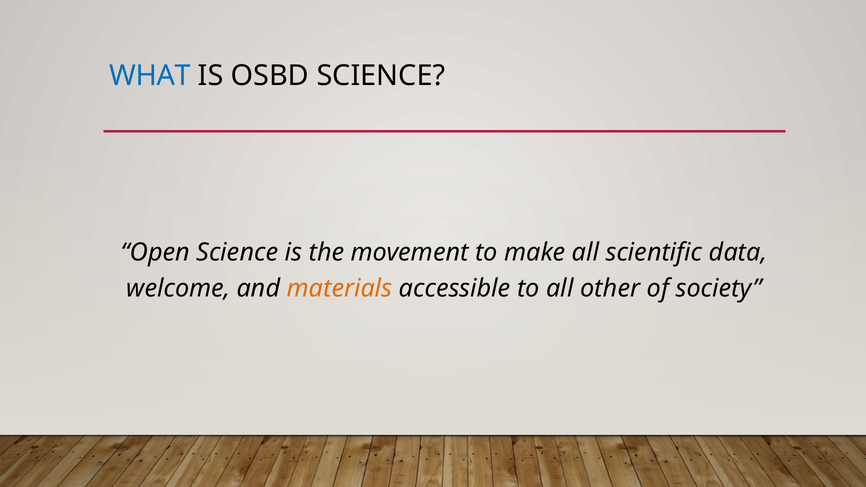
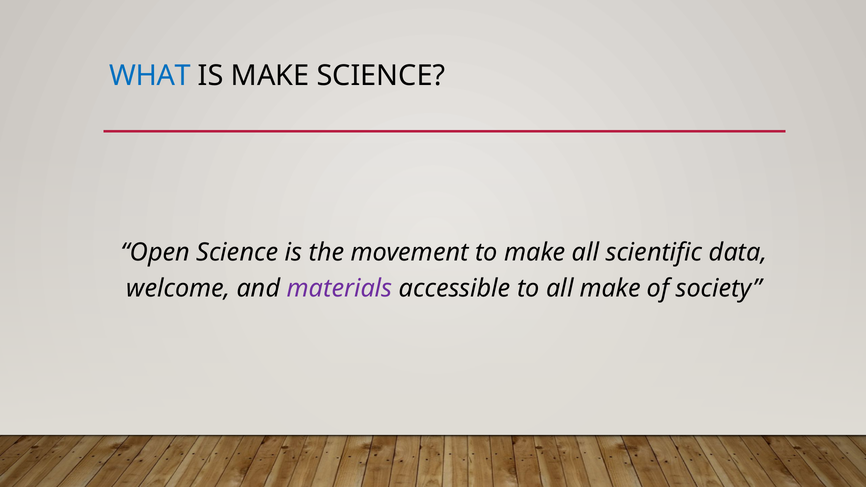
IS OSBD: OSBD -> MAKE (270, 76)
materials colour: orange -> purple (340, 289)
all other: other -> make (610, 289)
